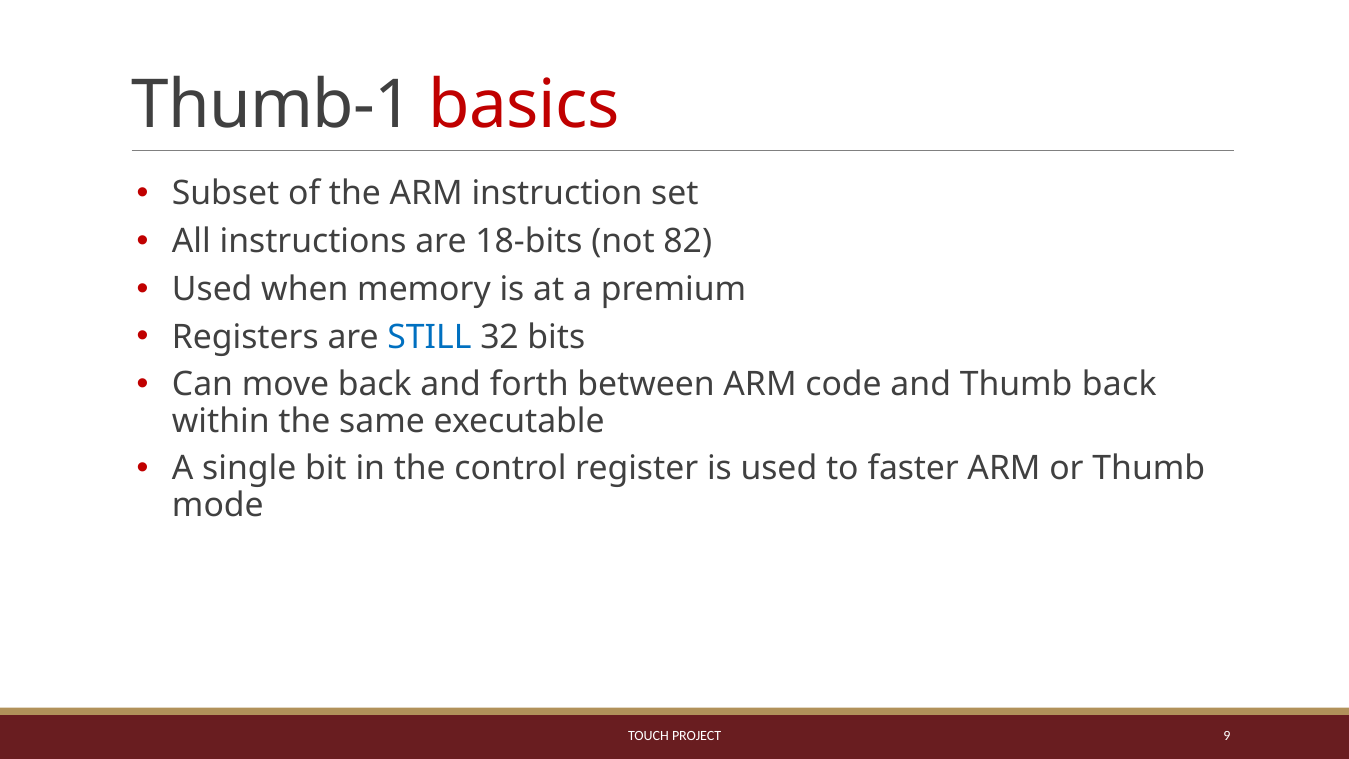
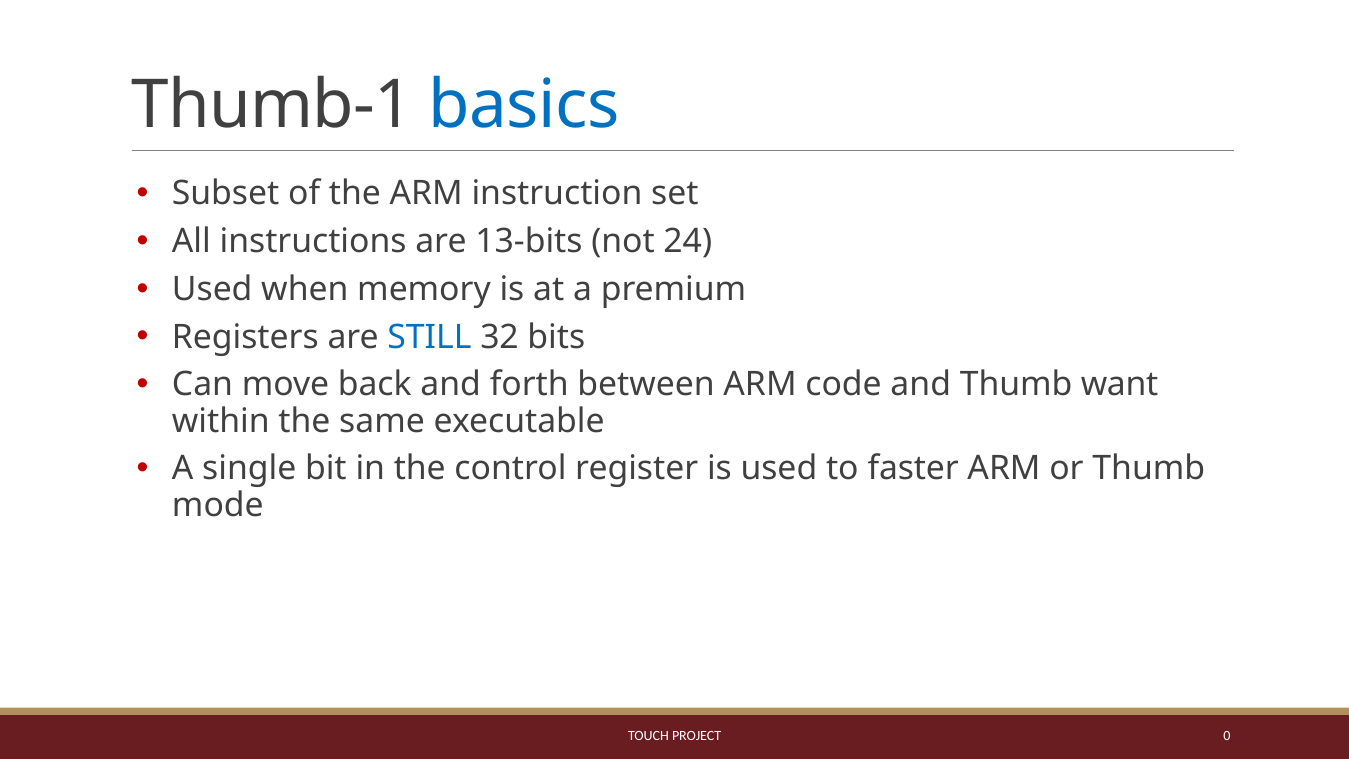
basics colour: red -> blue (524, 105)
18-bits: 18-bits -> 13-bits (529, 241)
82: 82 -> 24 (688, 241)
Thumb back: back -> want (1120, 385)
9: 9 -> 0 (1227, 736)
